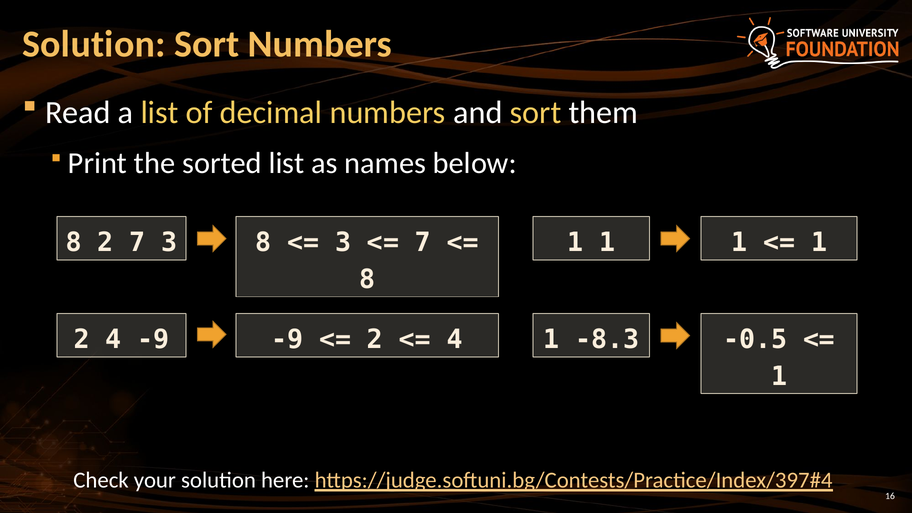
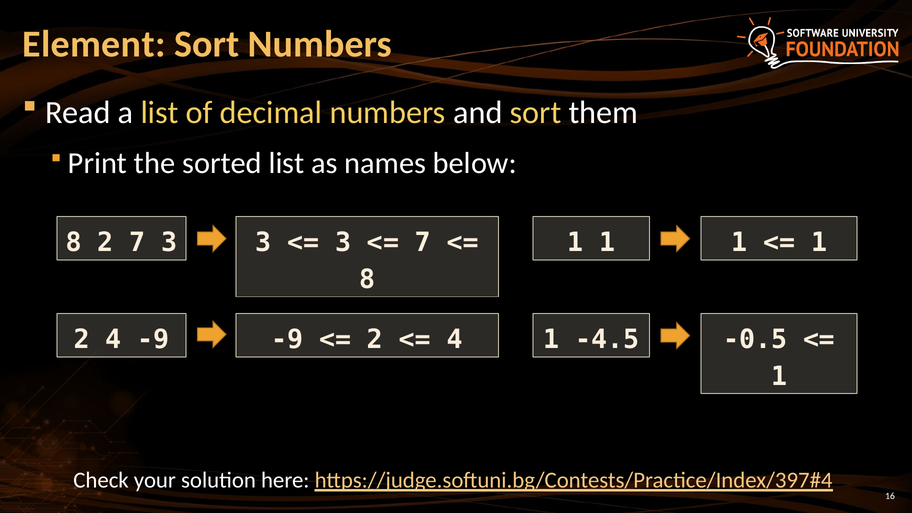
Solution: Solution -> Element (94, 44)
3 8: 8 -> 3 (263, 243)
-8.3: -8.3 -> -4.5 (607, 340)
